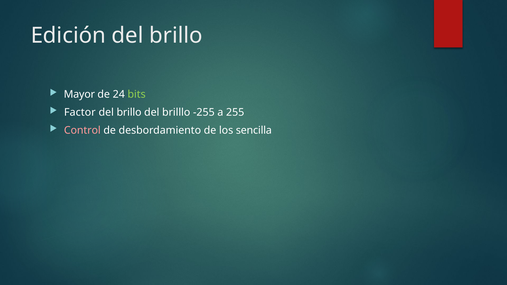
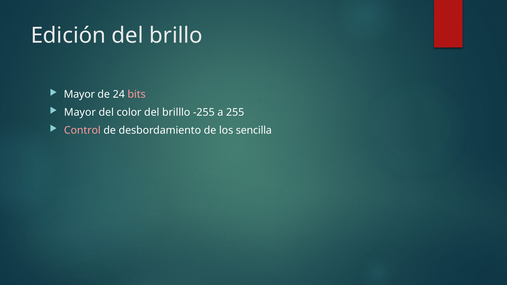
bits colour: light green -> pink (137, 94)
Factor: Factor -> Mayor (80, 112)
brillo: brillo -> color (129, 112)
